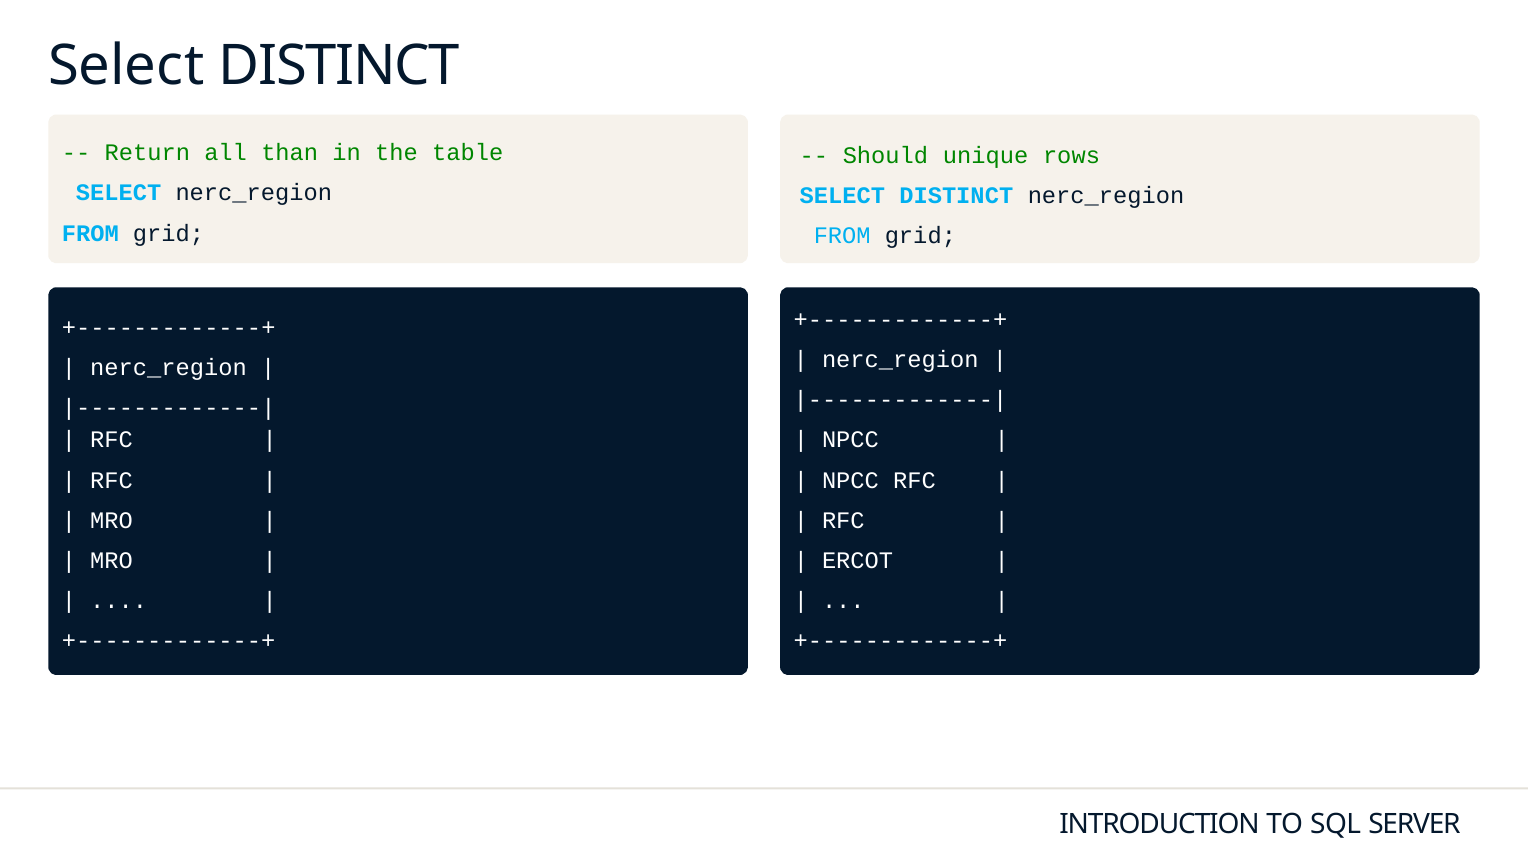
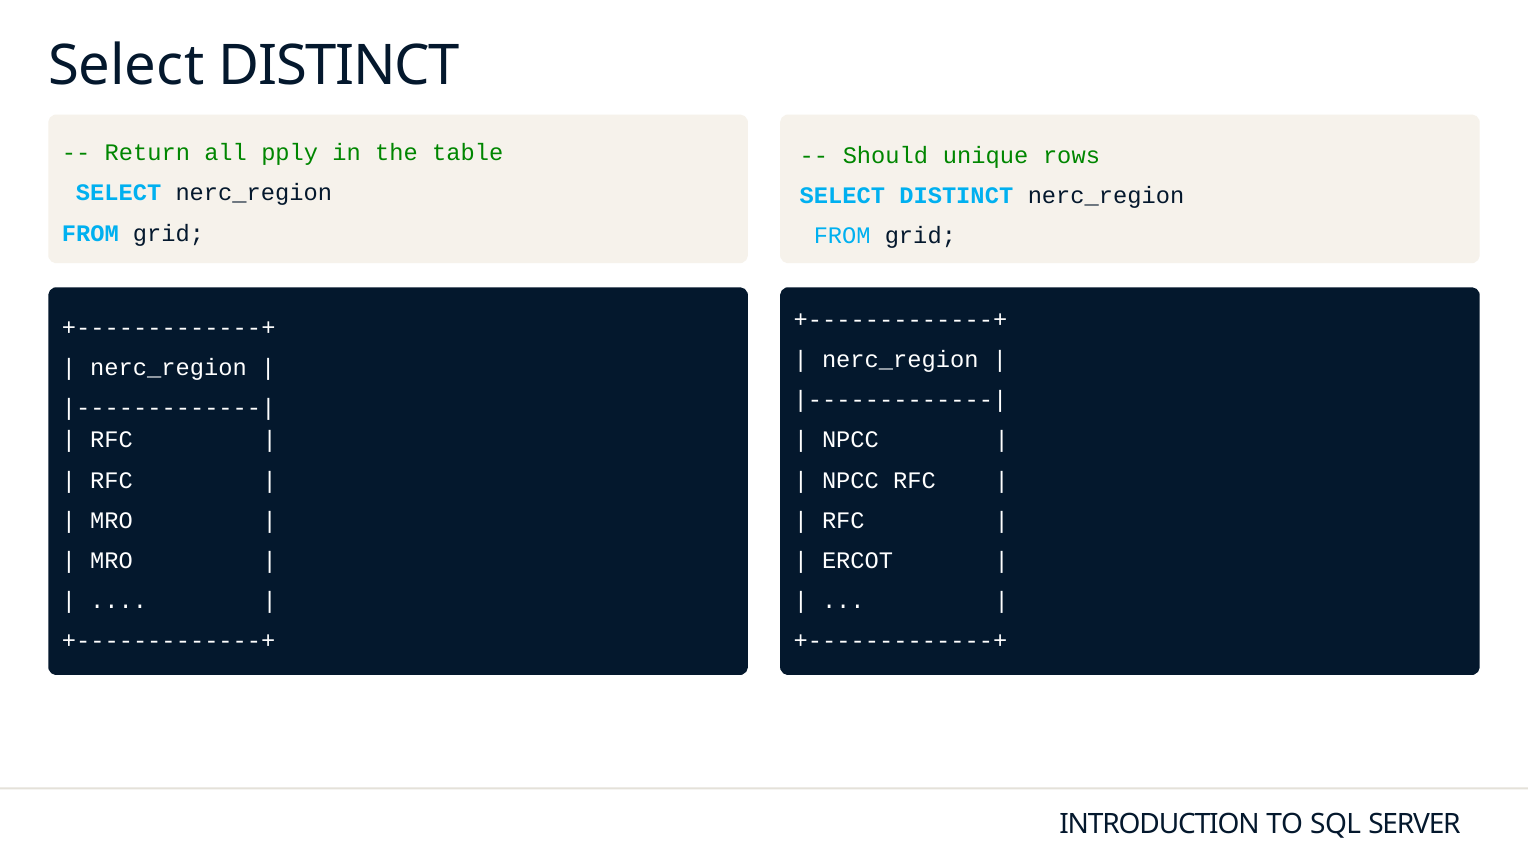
than: than -> pply (290, 153)
